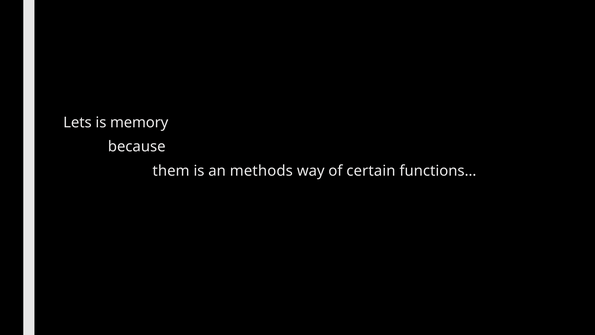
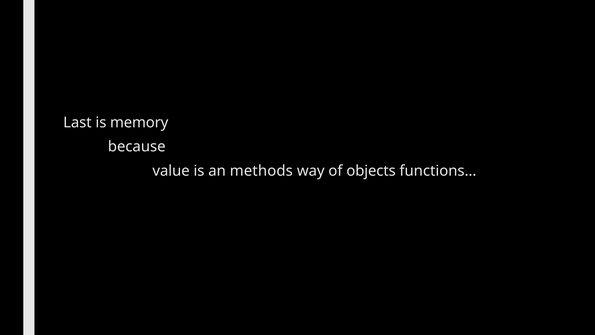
Lets: Lets -> Last (77, 122)
them: them -> value (171, 171)
certain: certain -> objects (371, 171)
